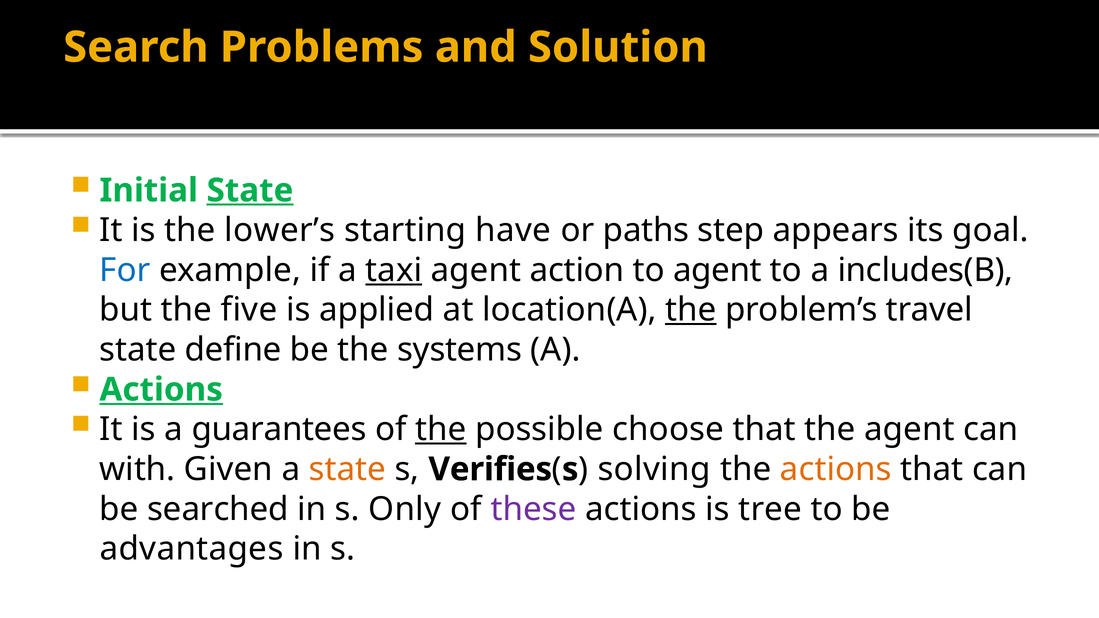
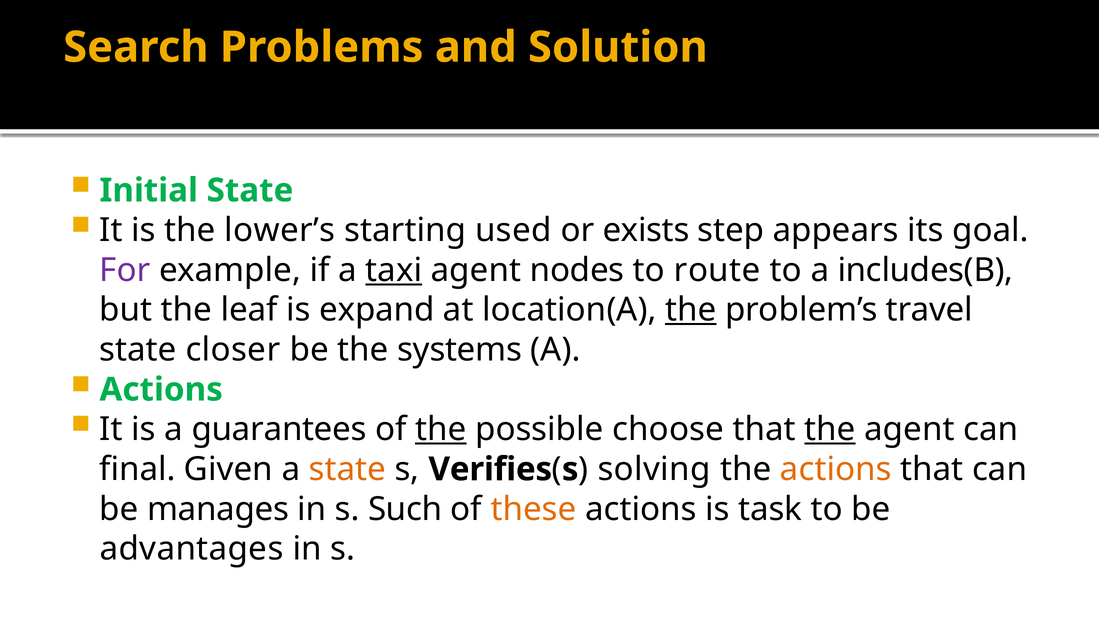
State underline: present -> none (250, 190)
have: have -> used (513, 230)
paths: paths -> exists (646, 230)
For colour: blue -> purple (125, 270)
action: action -> nodes (577, 270)
to agent: agent -> route (717, 270)
five: five -> leaf (249, 310)
applied: applied -> expand (377, 310)
define: define -> closer (233, 350)
Actions underline: present -> none (161, 390)
the underline: none -> present (830, 430)
with: with -> final (137, 469)
searched: searched -> manages (218, 509)
Only: Only -> Such (405, 509)
these colour: purple -> orange (534, 509)
tree: tree -> task (770, 509)
